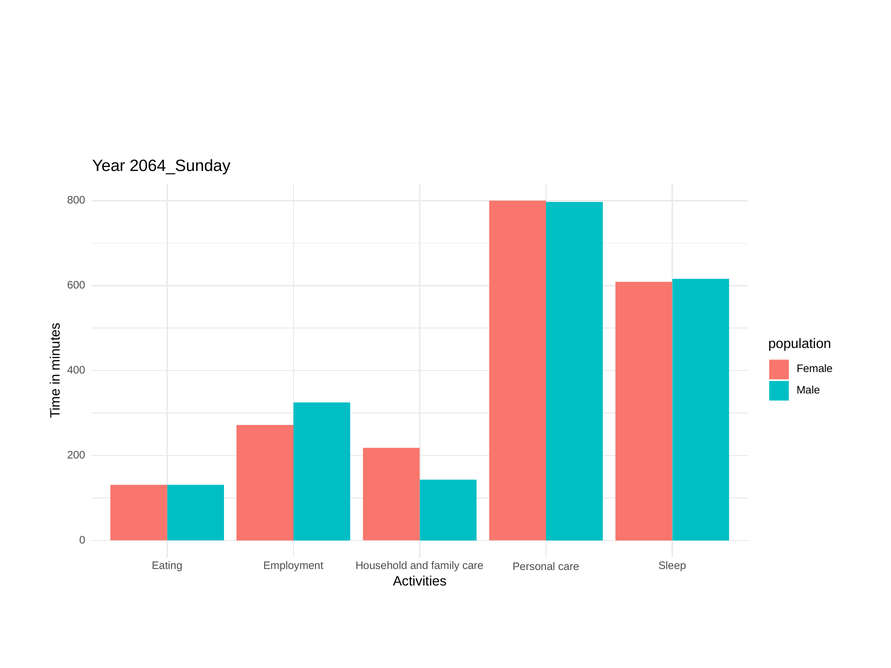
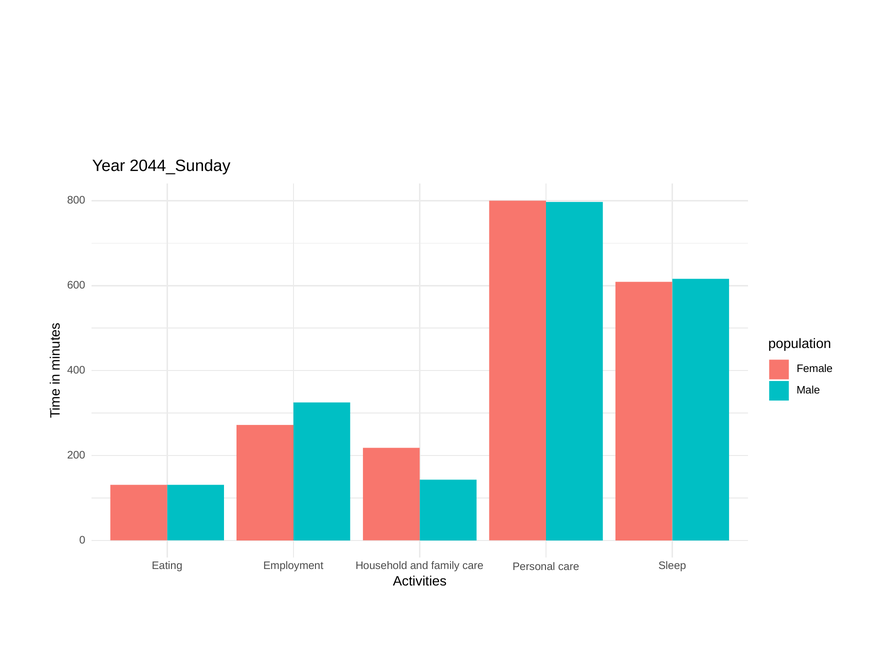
2064_Sunday: 2064_Sunday -> 2044_Sunday (180, 166)
